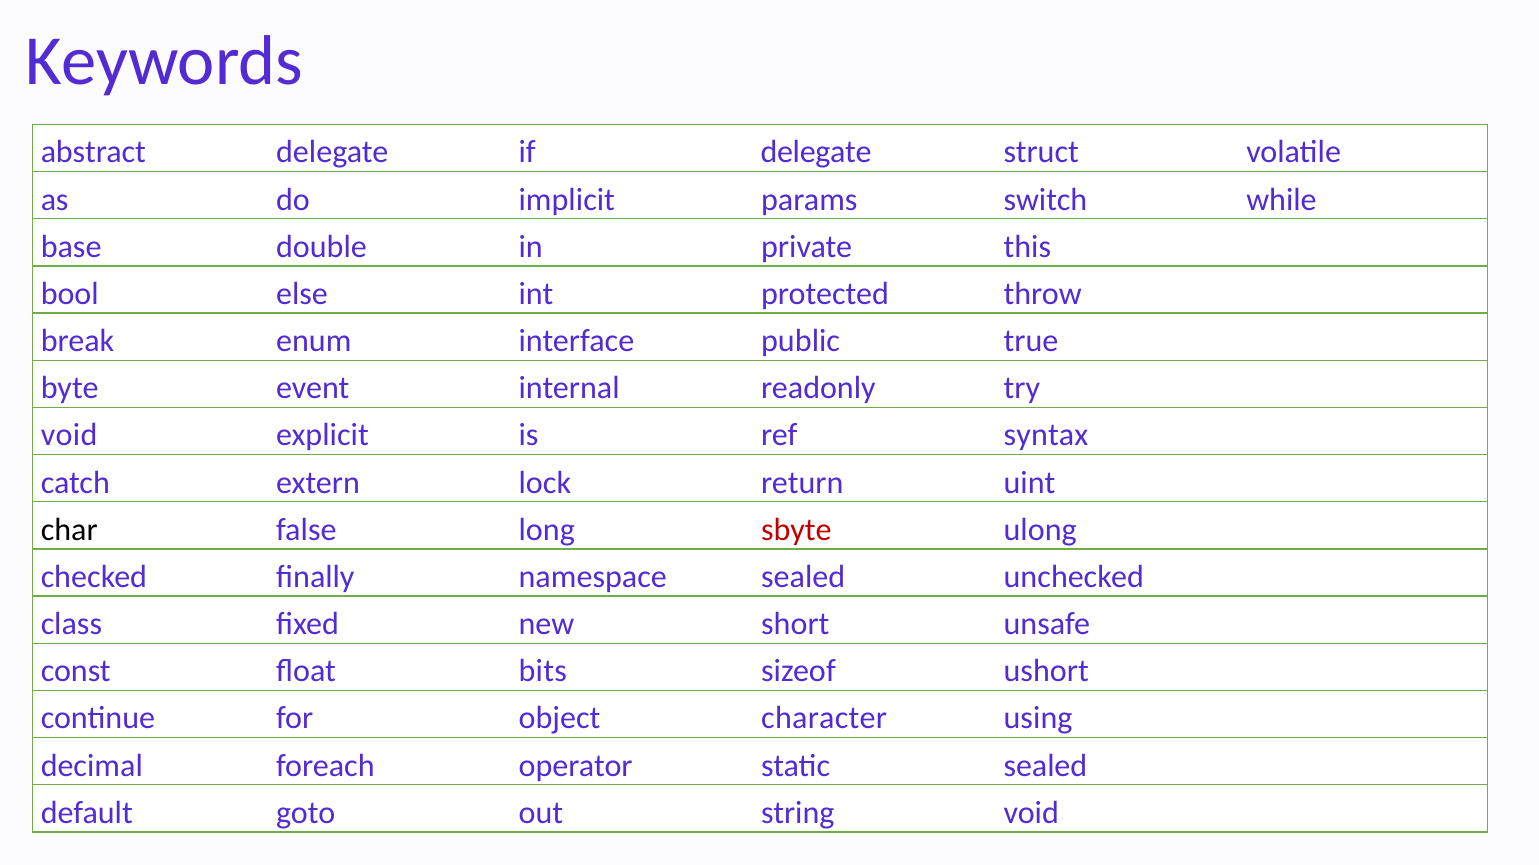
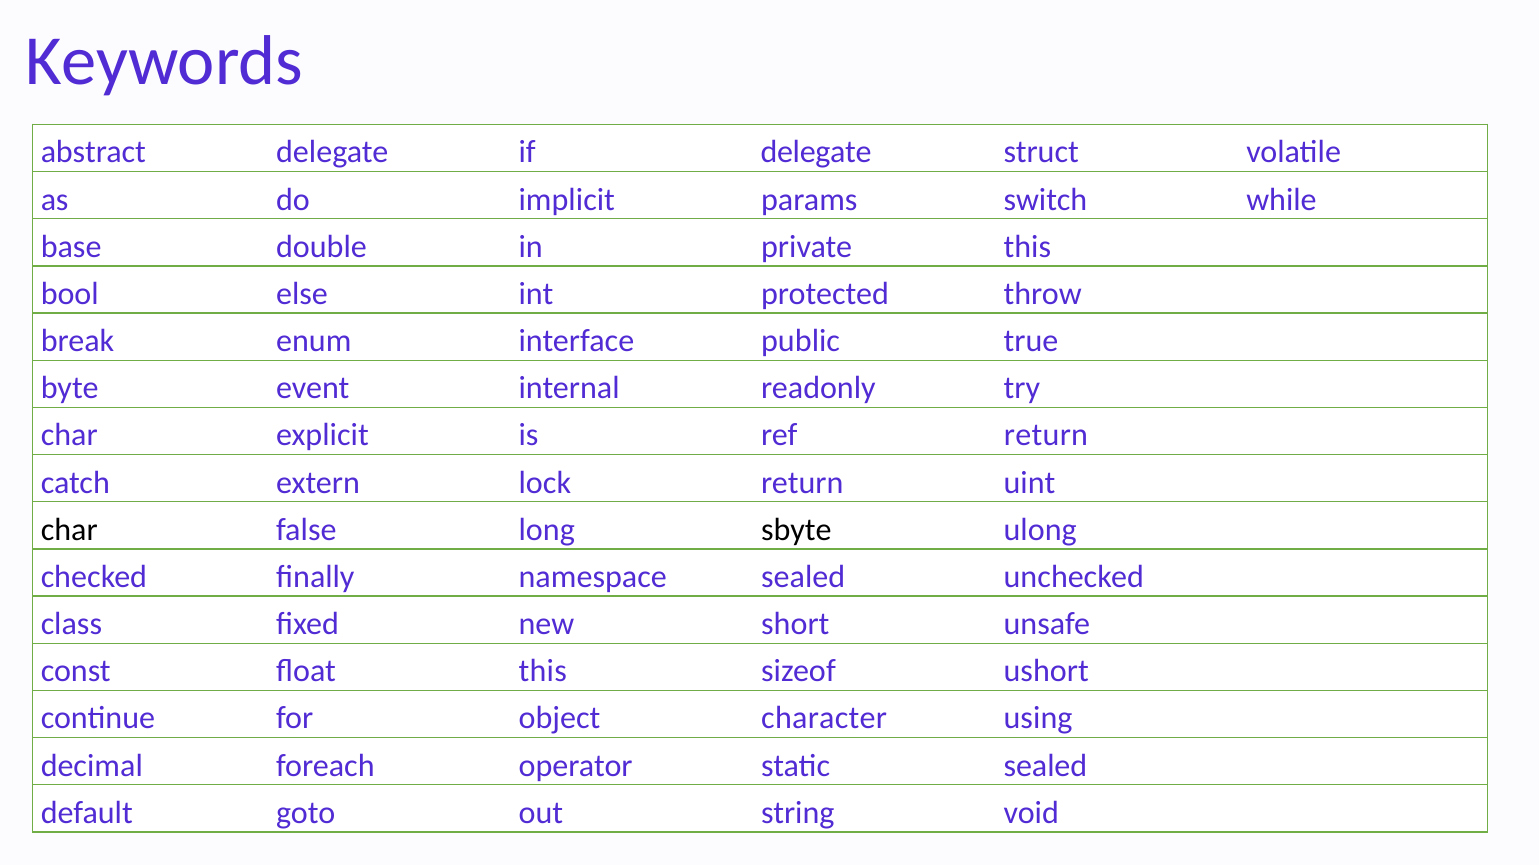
void: void -> char (69, 436)
ref syntax: syntax -> return (1046, 436)
sbyte colour: red -> black (796, 530)
float bits: bits -> this (543, 672)
